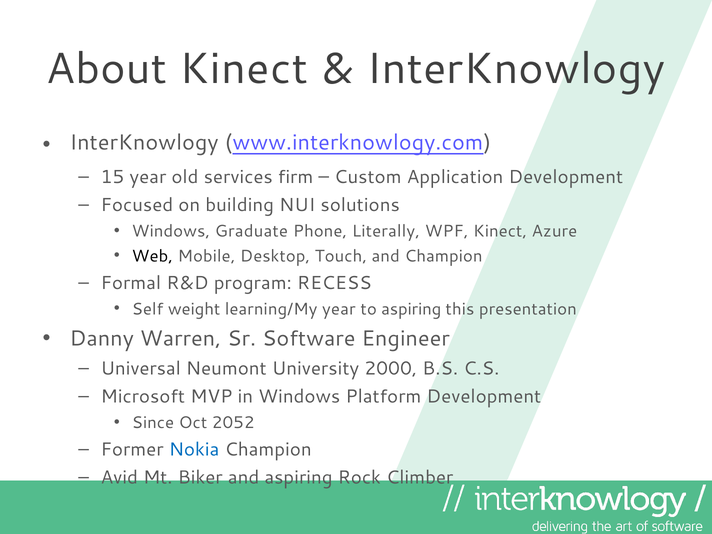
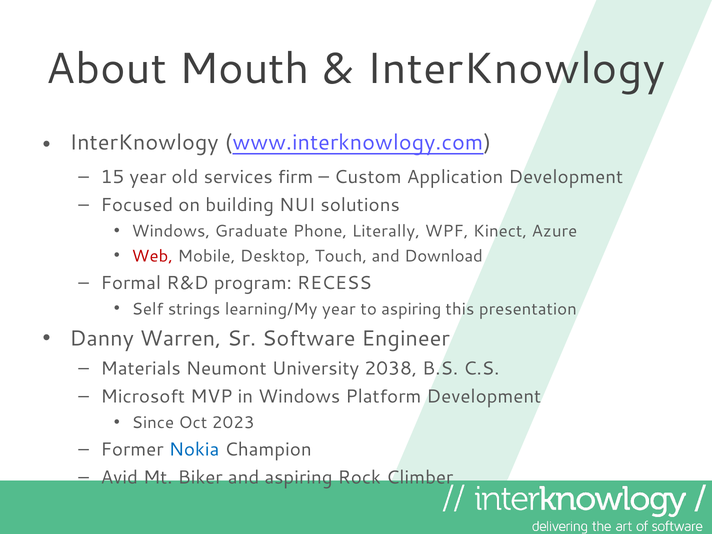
About Kinect: Kinect -> Mouth (244, 69)
Web colour: black -> red (152, 256)
and Champion: Champion -> Download (444, 256)
weight: weight -> strings (194, 309)
Universal: Universal -> Materials (141, 368)
2000: 2000 -> 2038 (391, 368)
2052: 2052 -> 2023 (233, 423)
